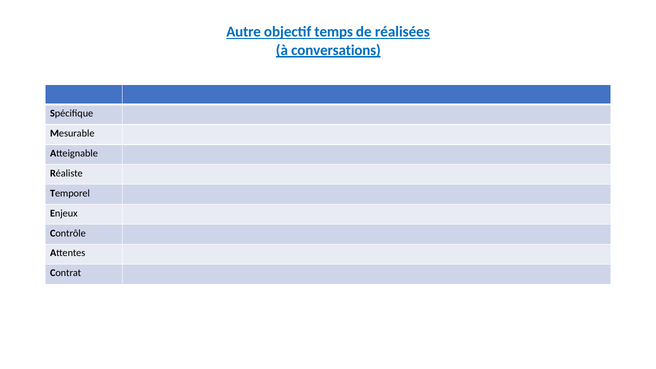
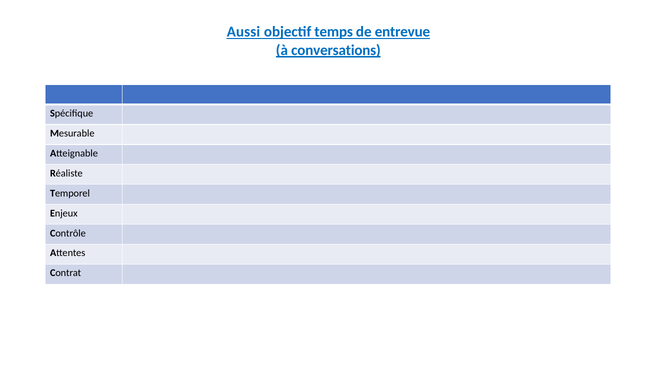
Autre: Autre -> Aussi (243, 32)
réalisées: réalisées -> entrevue (402, 32)
